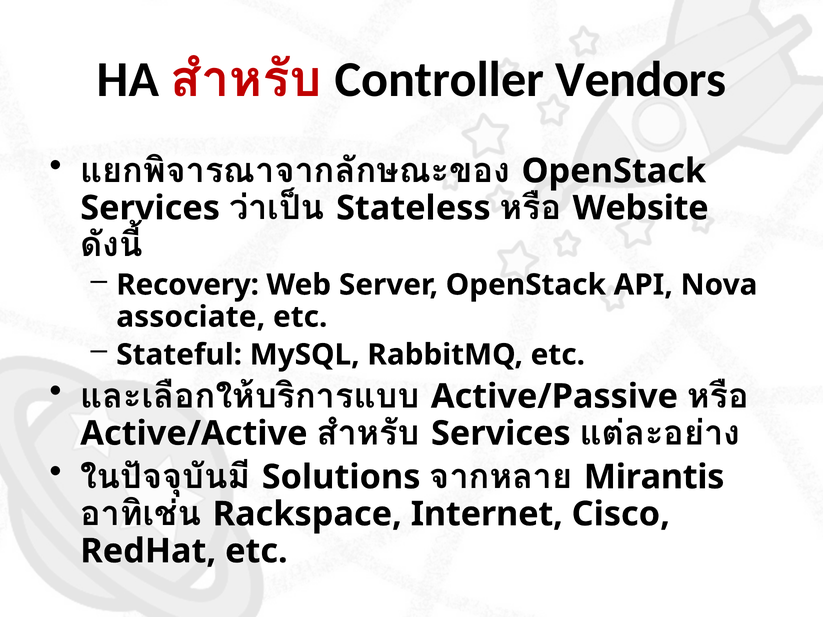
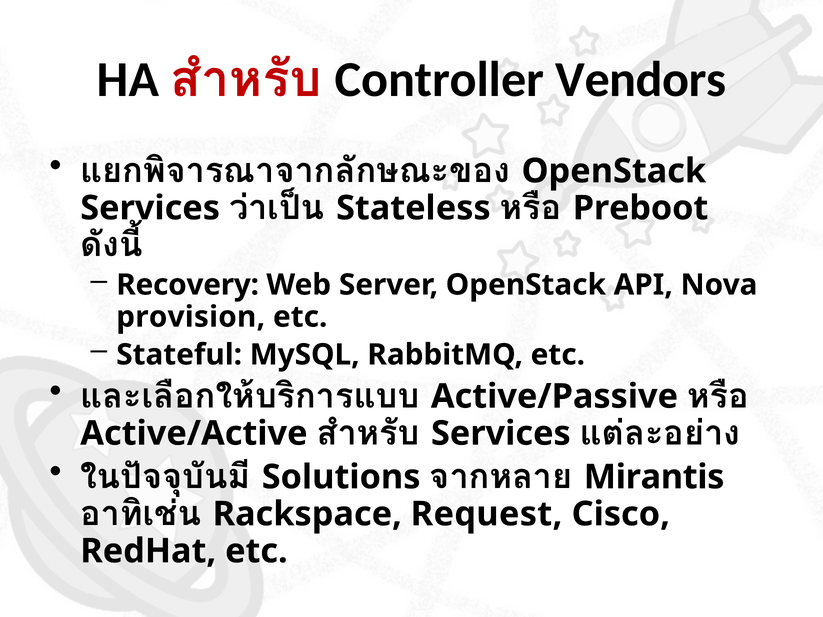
Website: Website -> Preboot (641, 208)
associate: associate -> provision (191, 317)
Internet: Internet -> Request (486, 514)
